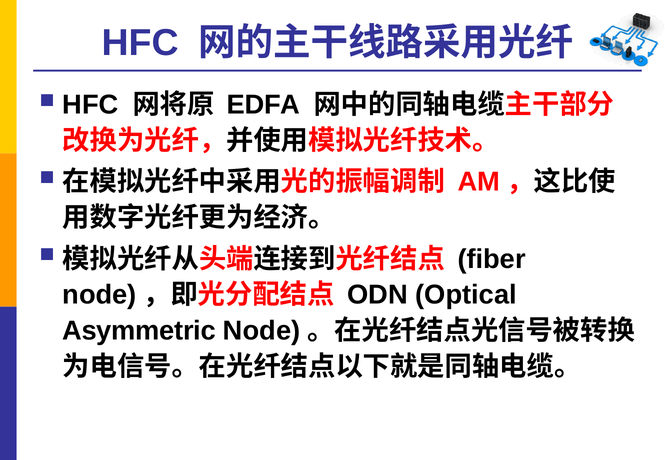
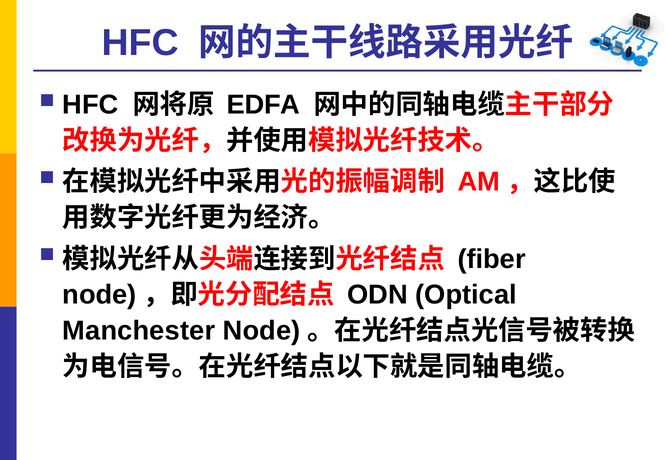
Asymmetric: Asymmetric -> Manchester (139, 331)
